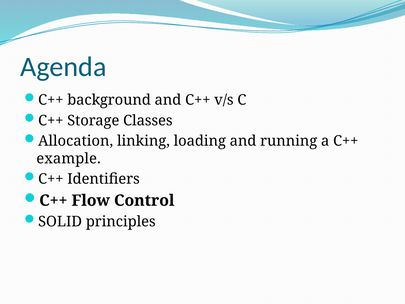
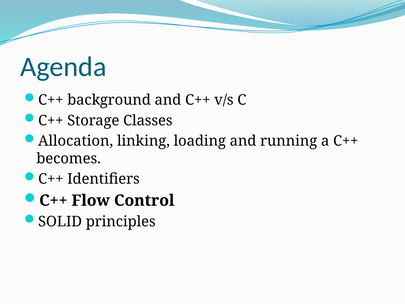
example: example -> becomes (69, 158)
